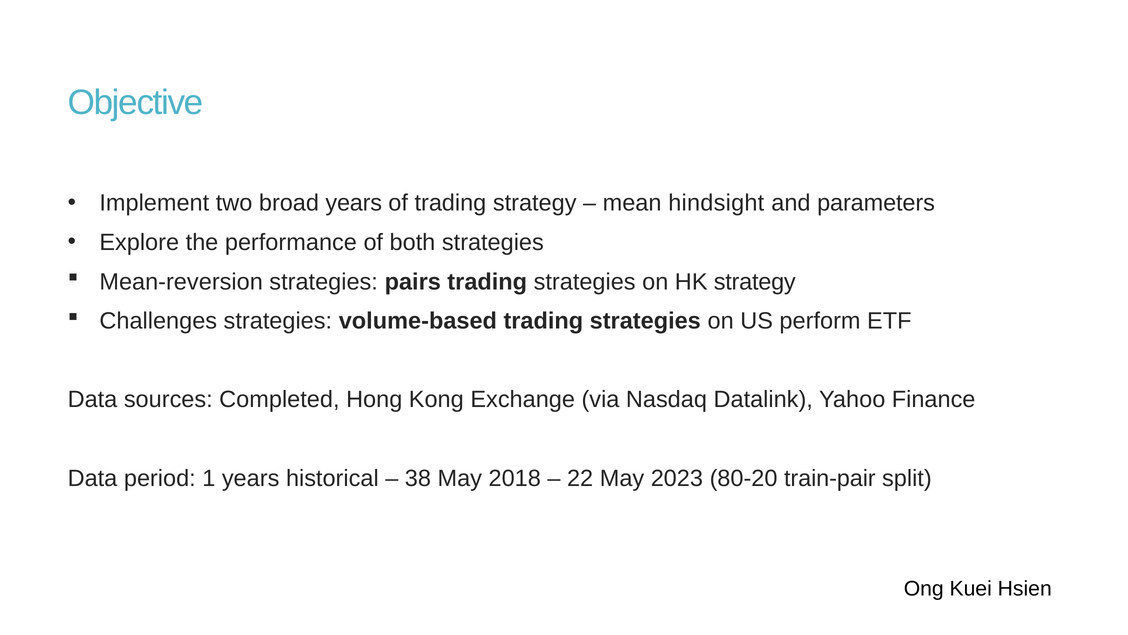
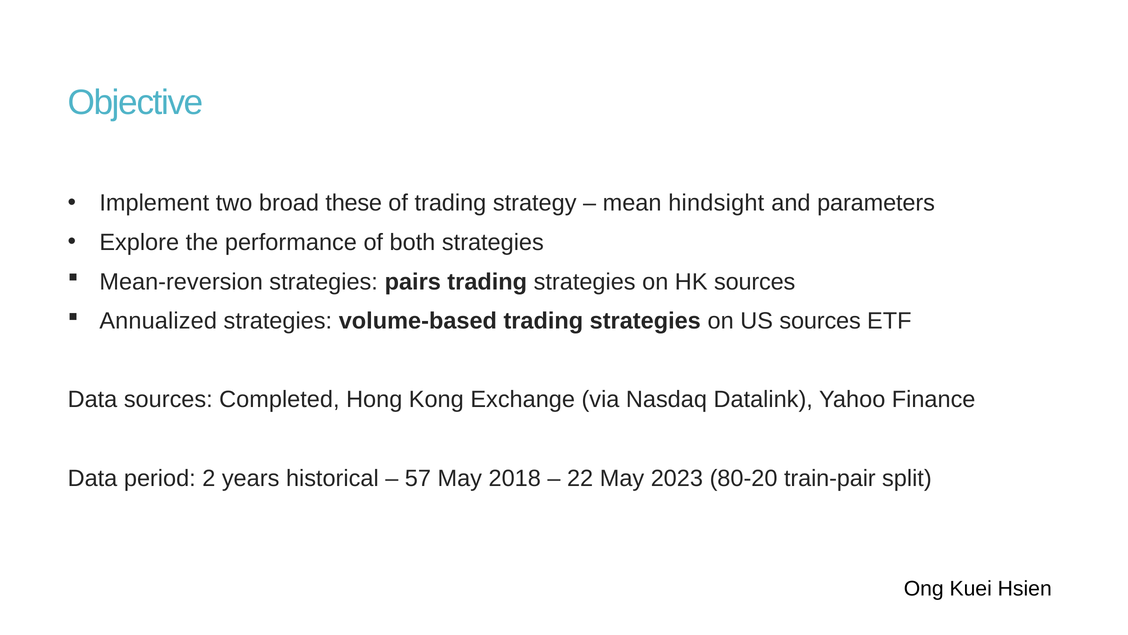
broad years: years -> these (354, 203)
HK strategy: strategy -> sources (755, 282)
Challenges: Challenges -> Annualized (158, 321)
US perform: perform -> sources (820, 321)
1: 1 -> 2 (209, 478)
38: 38 -> 57 (418, 478)
